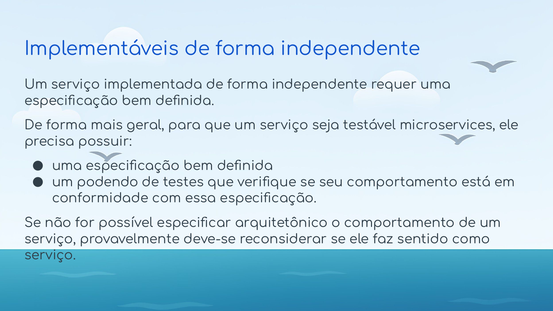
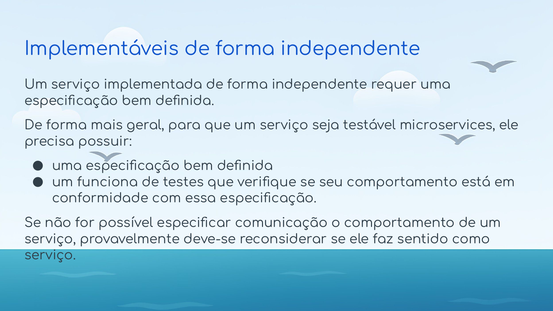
podendo: podendo -> funciona (108, 182)
arquitetônico: arquitetônico -> comunicação (281, 223)
